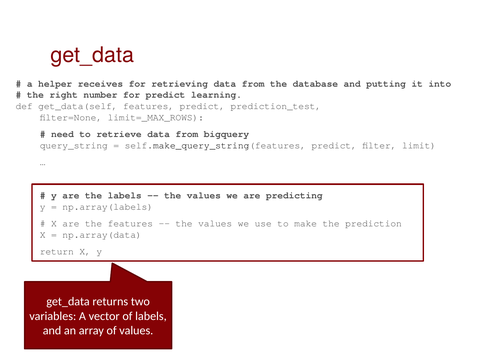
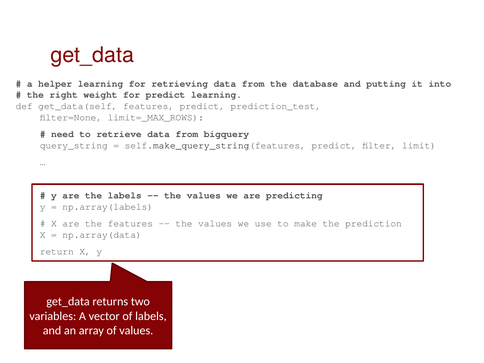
helper receives: receives -> learning (100, 84)
number: number -> weight (100, 95)
